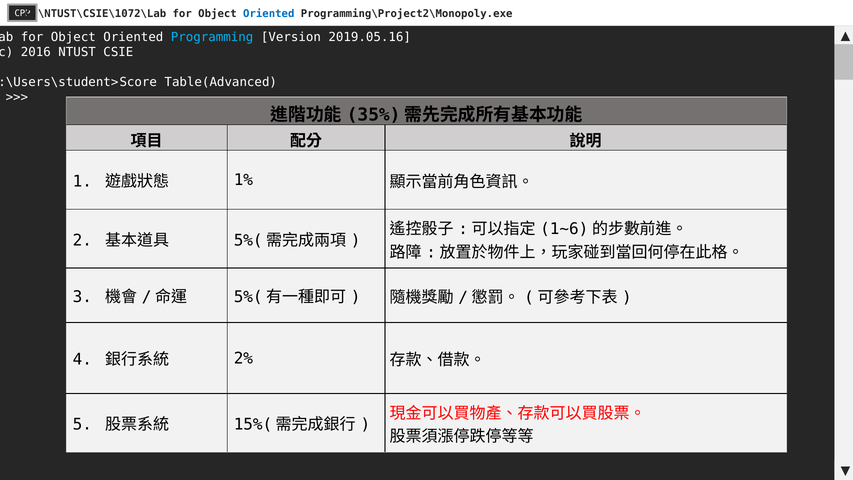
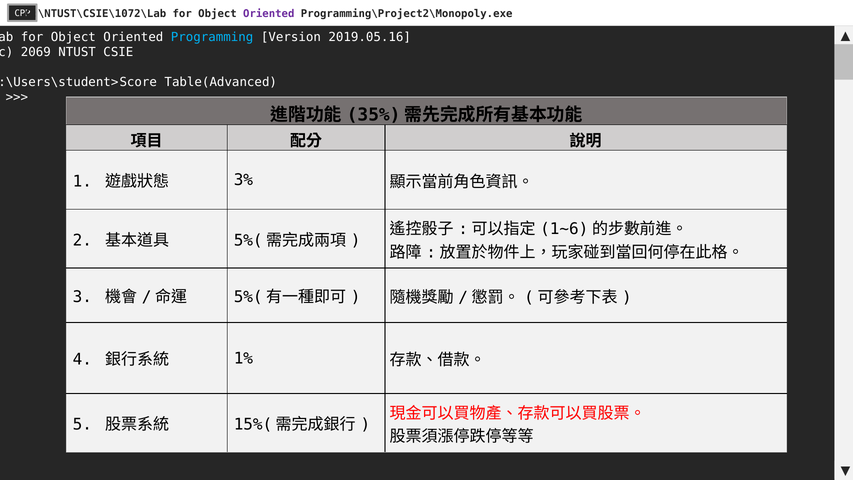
Oriented colour: blue -> purple (269, 13)
2016: 2016 -> 2069 (36, 52)
1%: 1% -> 3% (243, 180)
2%: 2% -> 1% (243, 358)
